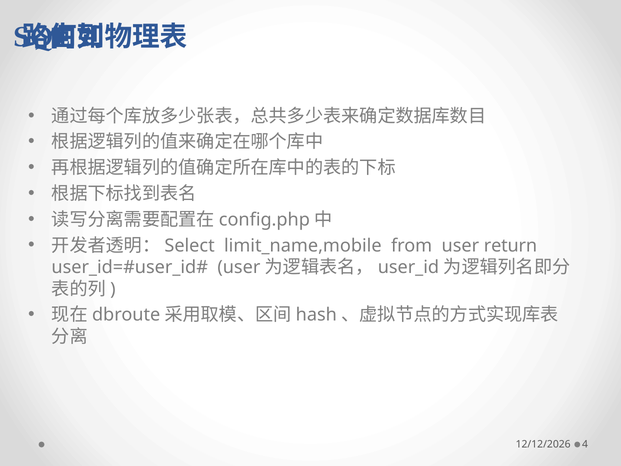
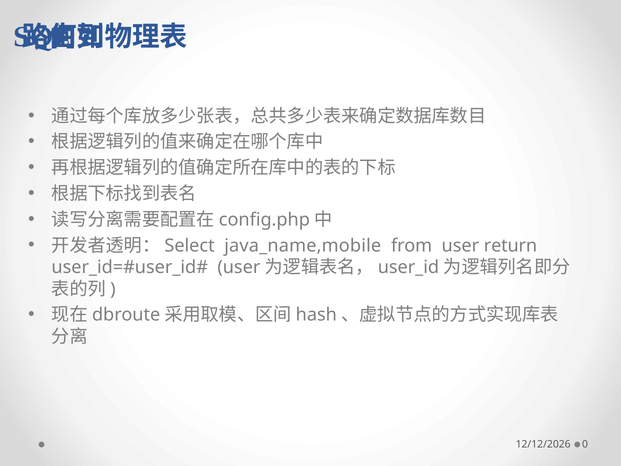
limit_name,mobile: limit_name,mobile -> java_name,mobile (303, 245)
4: 4 -> 0 (585, 444)
